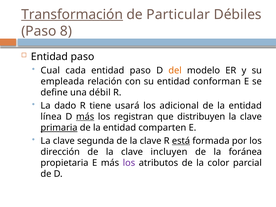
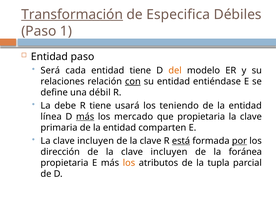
Particular: Particular -> Especifica (178, 15)
8: 8 -> 1 (66, 31)
Cual: Cual -> Será (50, 70)
cada entidad paso: paso -> tiene (140, 70)
empleada: empleada -> relaciones (63, 81)
con underline: none -> present (133, 81)
conforman: conforman -> entiéndase (217, 81)
dado: dado -> debe (65, 106)
adicional: adicional -> teniendo (179, 106)
registran: registran -> mercado (134, 117)
que distribuyen: distribuyen -> propietaria (201, 117)
primaria underline: present -> none (59, 128)
segunda: segunda -> incluyen (96, 141)
por underline: none -> present (239, 141)
los colour: purple -> orange (129, 163)
color: color -> tupla (218, 163)
